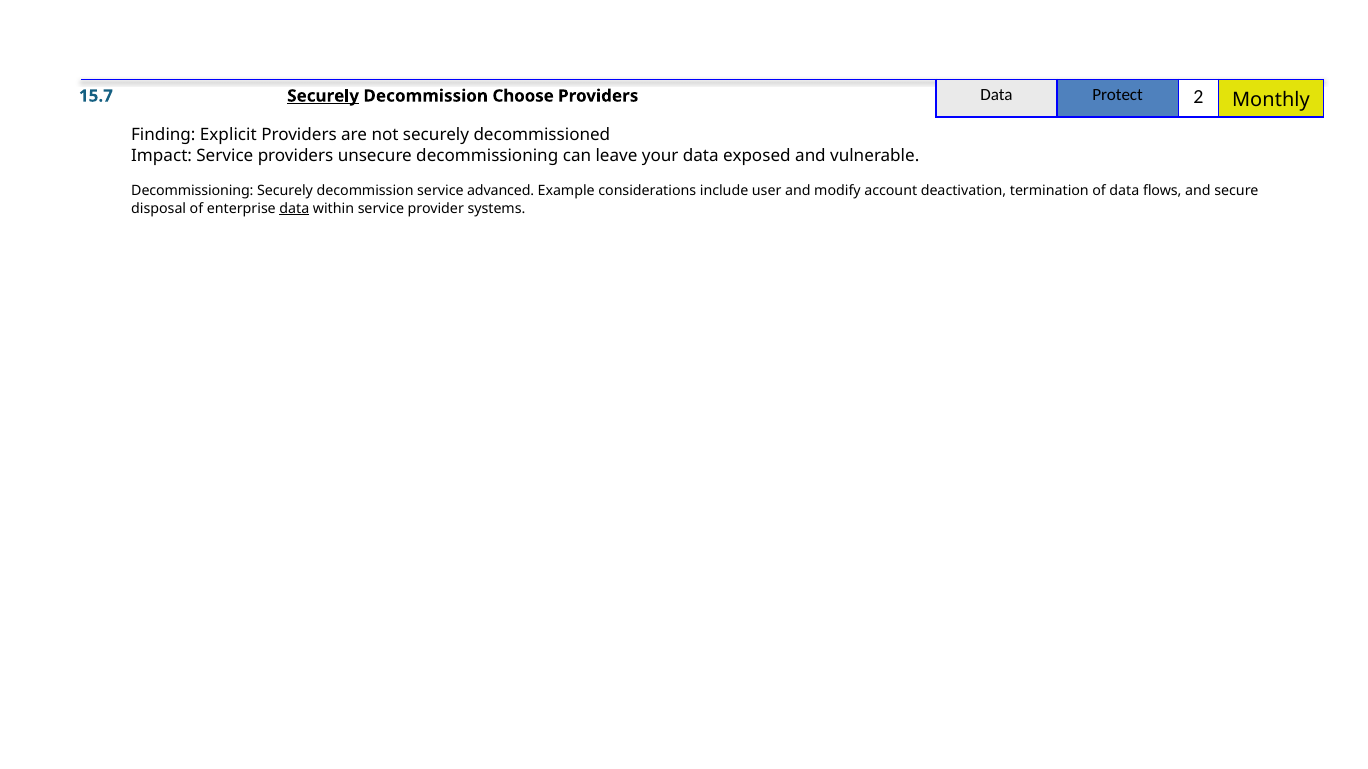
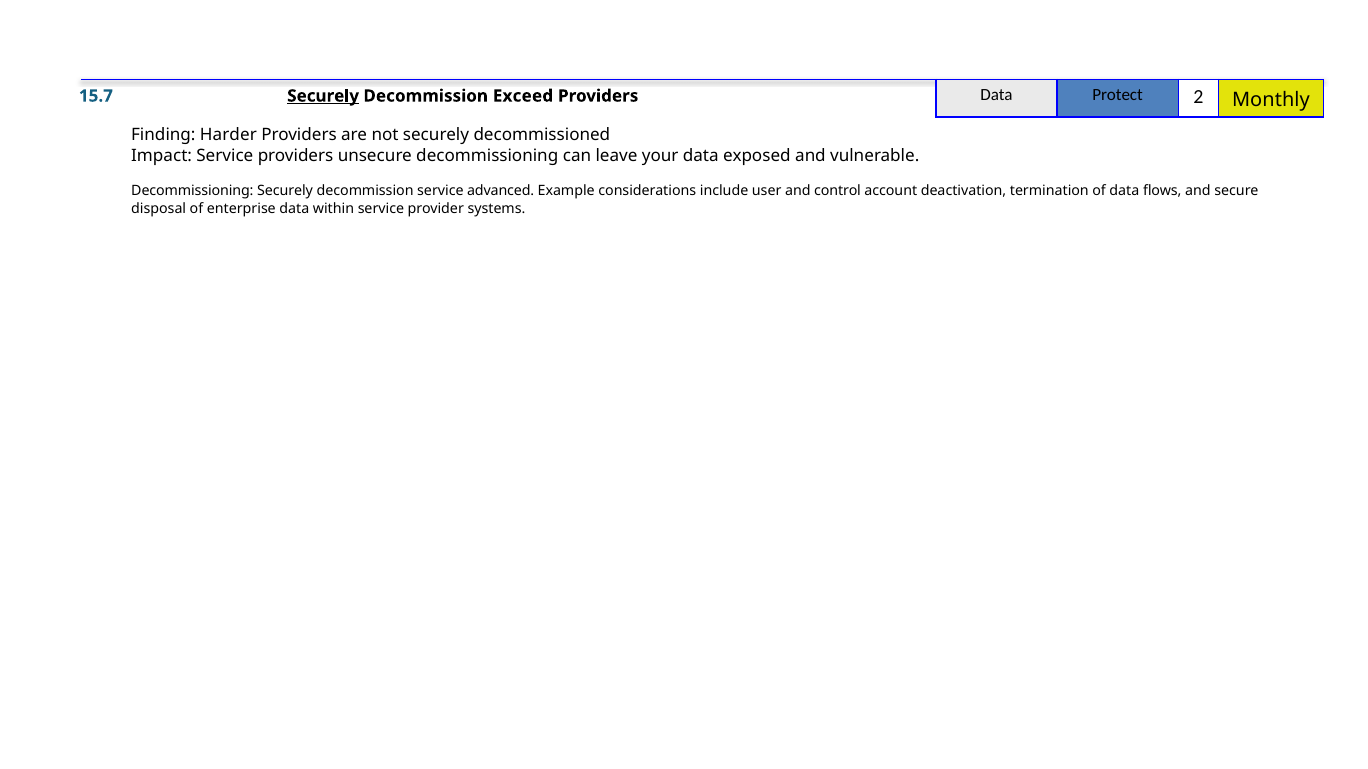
Choose: Choose -> Exceed (523, 96)
Explicit: Explicit -> Harder (228, 135)
modify: modify -> control (838, 191)
data underline: present -> none (294, 208)
